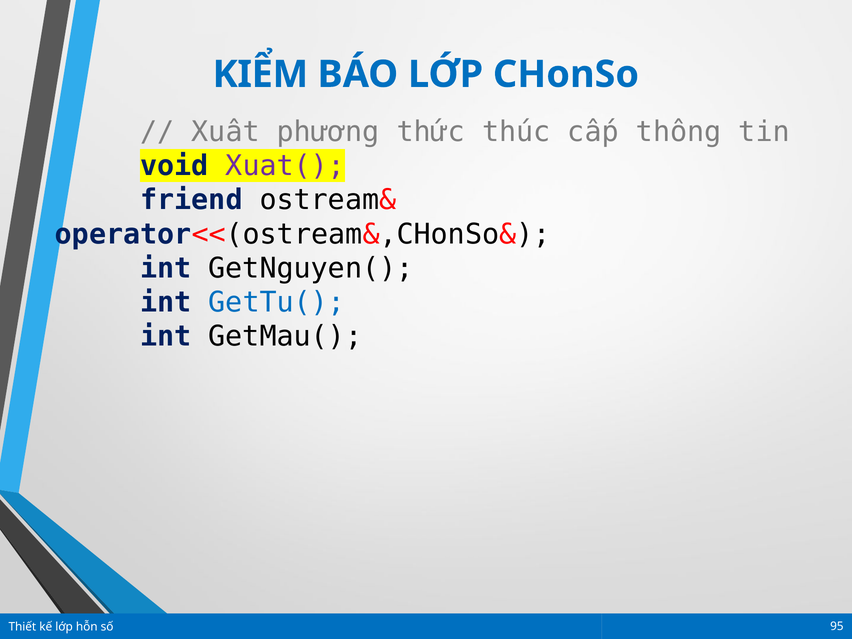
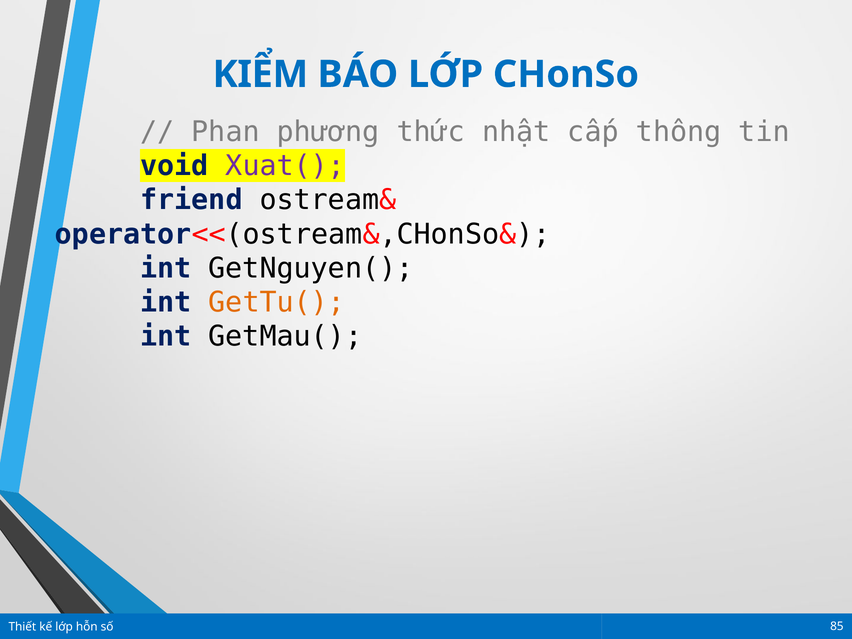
Xuất: Xuất -> Phan (226, 132)
thúc: thúc -> nhật (516, 132)
GetTu( colour: blue -> orange (277, 302)
95: 95 -> 85 (837, 626)
